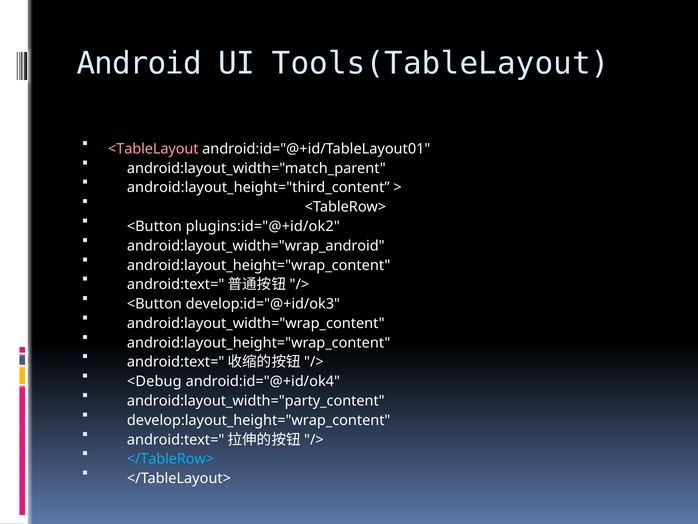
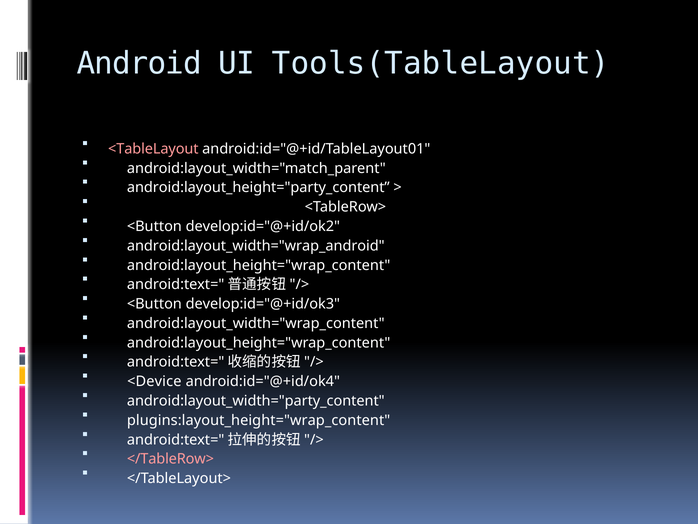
android:layout_height="third_content: android:layout_height="third_content -> android:layout_height="party_content (258, 187)
plugins:id="@+id/ok2: plugins:id="@+id/ok2 -> develop:id="@+id/ok2 (263, 226)
<Debug: <Debug -> <Device (154, 381)
develop:layout_height="wrap_content: develop:layout_height="wrap_content -> plugins:layout_height="wrap_content (259, 420)
</TableRow> colour: light blue -> pink (170, 459)
